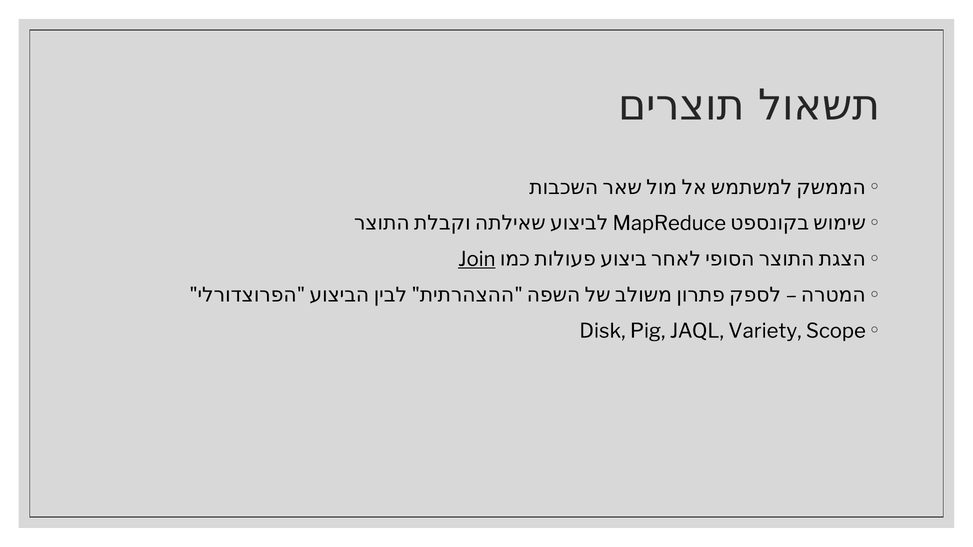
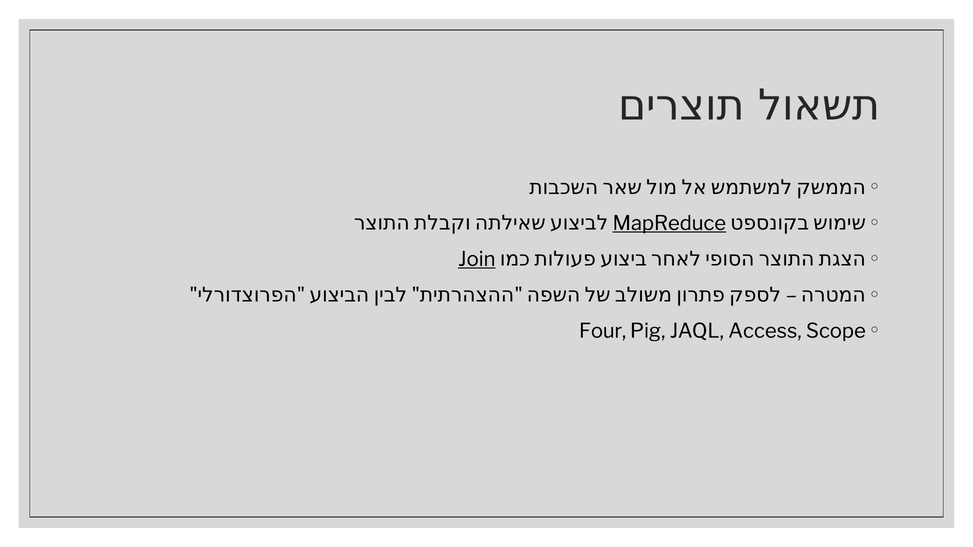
MapReduce underline: none -> present (669, 223)
Disk: Disk -> Four (603, 331)
Variety: Variety -> Access (765, 331)
